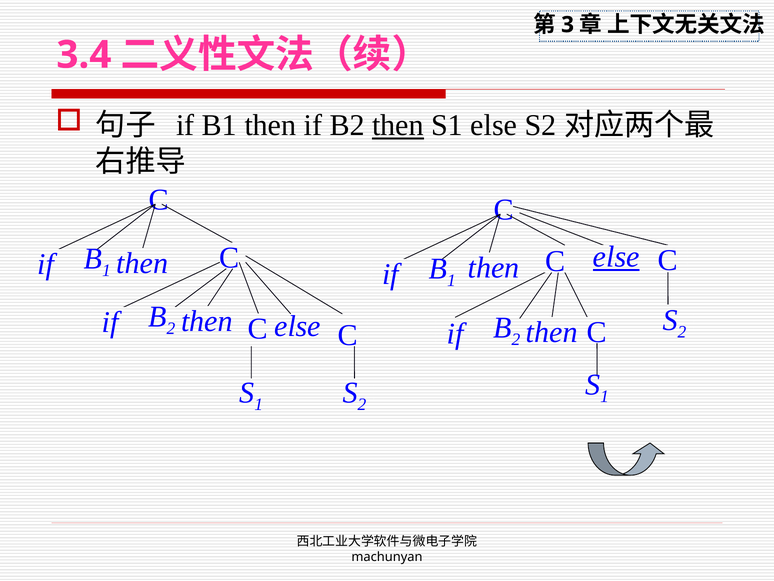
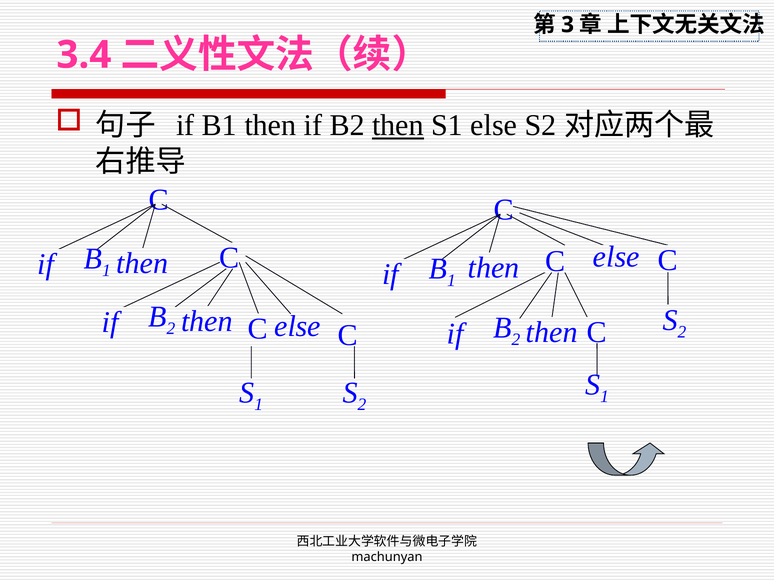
else underline: present -> none (616, 257)
